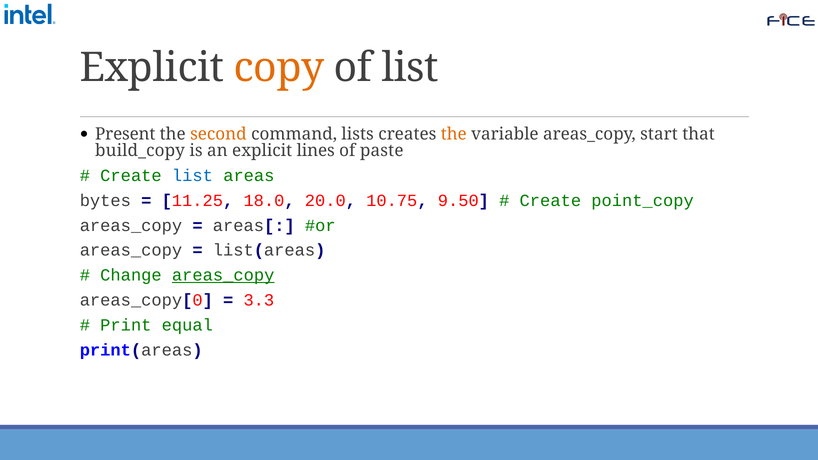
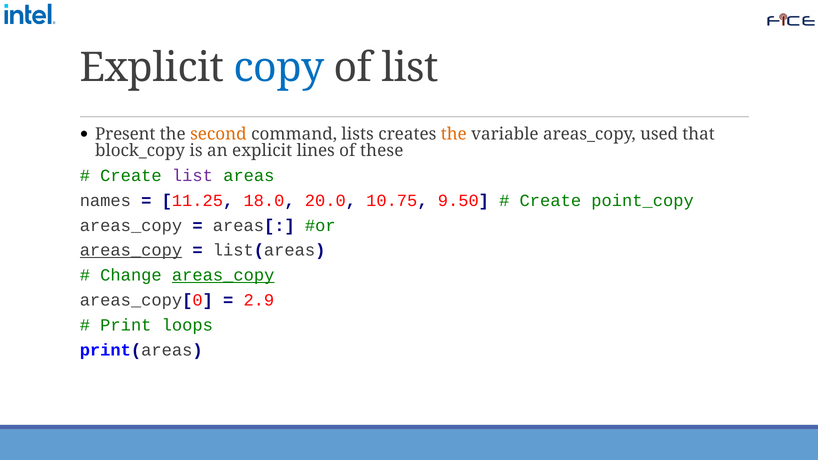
copy colour: orange -> blue (279, 68)
start: start -> used (659, 134)
build_copy: build_copy -> block_copy (140, 151)
paste: paste -> these (382, 151)
list colour: blue -> purple (192, 176)
bytes: bytes -> names (105, 201)
areas_copy underline: none -> present (131, 250)
3.3: 3.3 -> 2.9 (259, 300)
equal: equal -> loops (187, 325)
